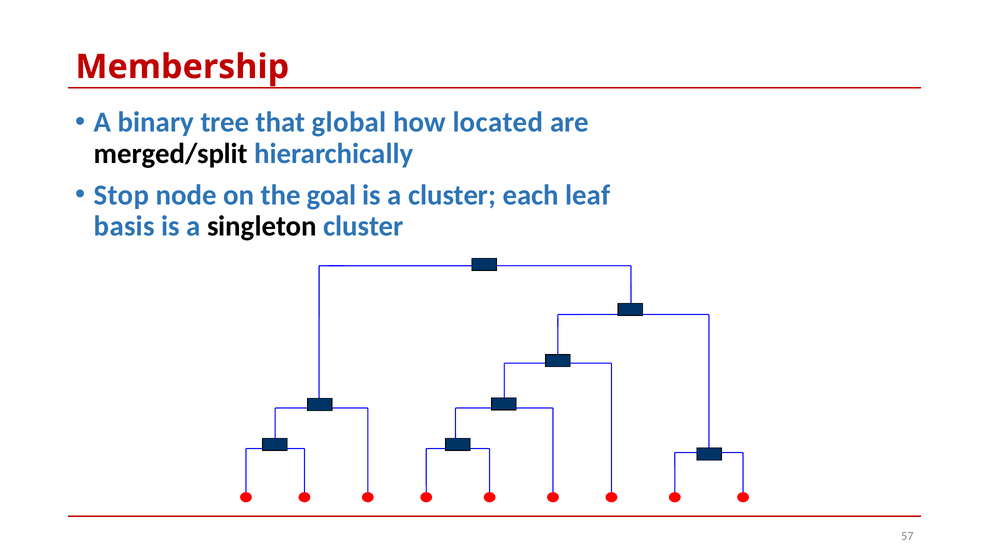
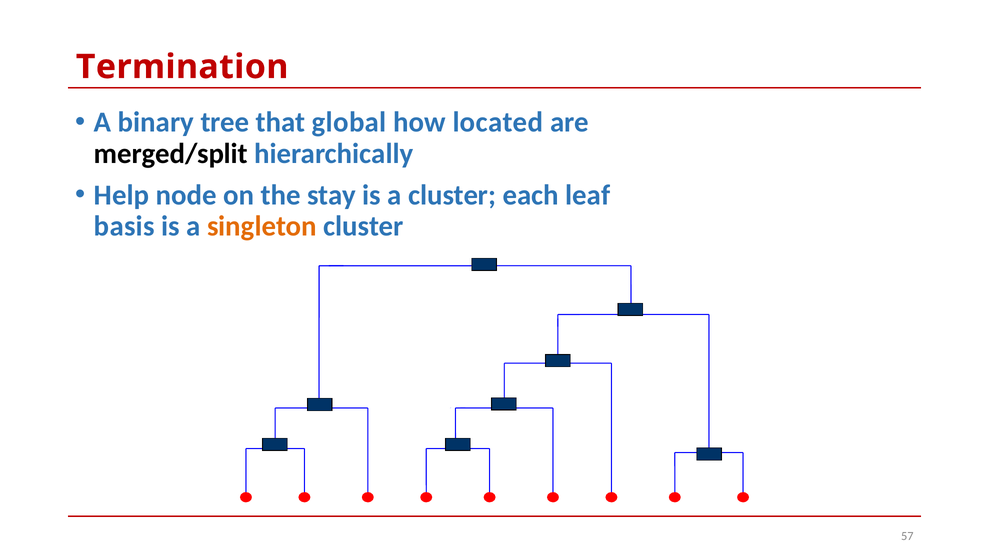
Membership: Membership -> Termination (182, 67)
Stop: Stop -> Help (122, 195)
goal: goal -> stay (332, 195)
singleton colour: black -> orange (262, 226)
